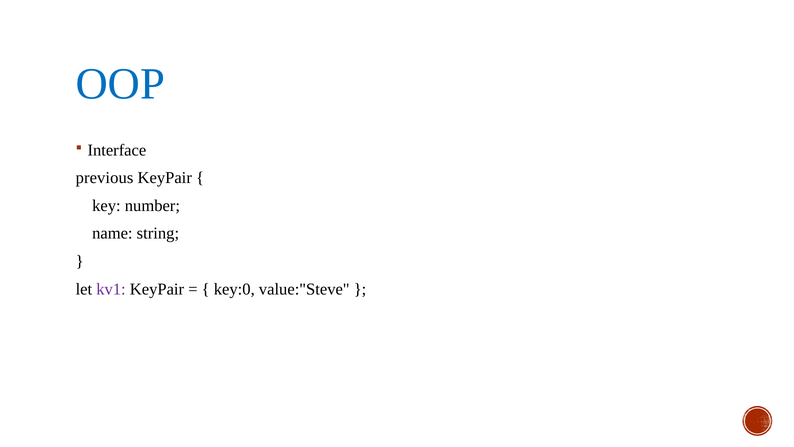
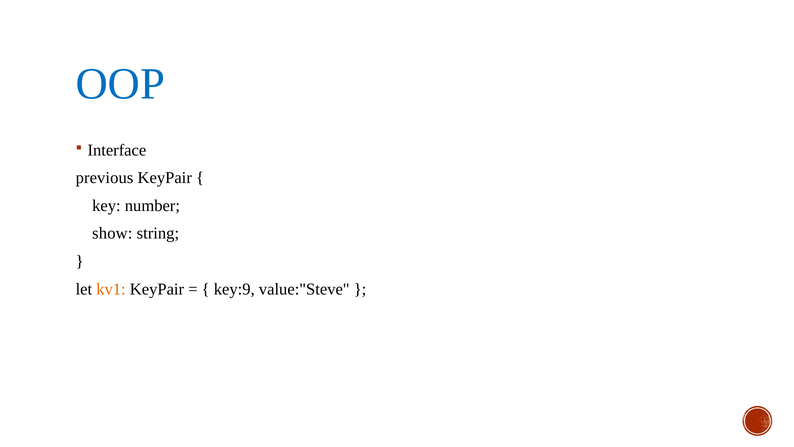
name: name -> show (112, 233)
kv1 colour: purple -> orange (111, 289)
key:0: key:0 -> key:9 (234, 289)
